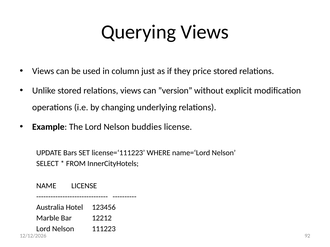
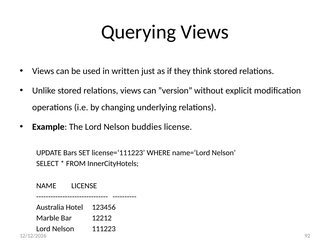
column: column -> written (125, 71)
price: price -> think (202, 71)
